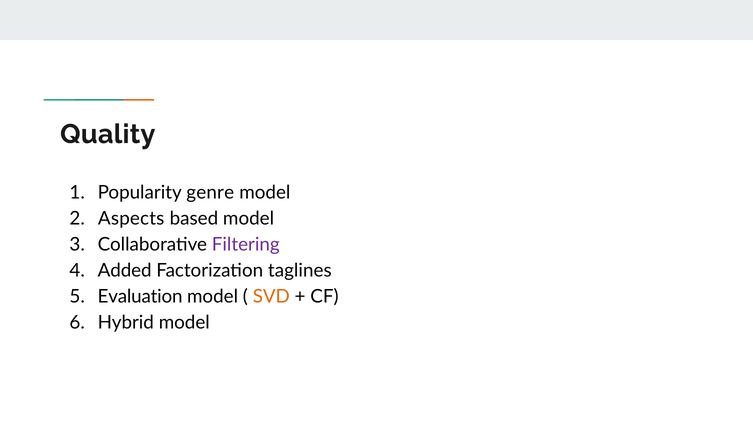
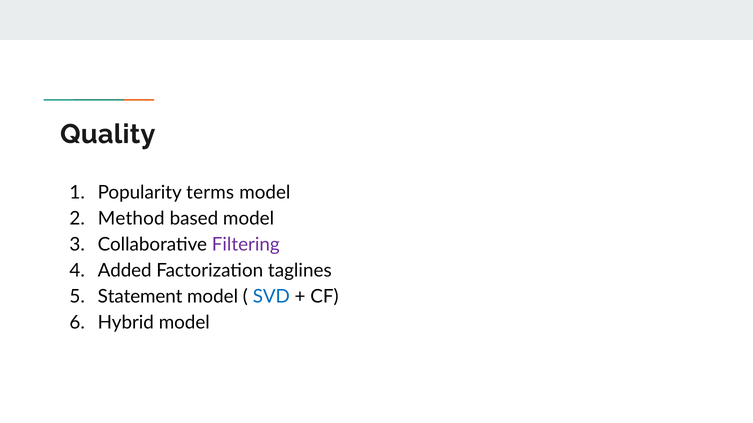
genre: genre -> terms (210, 193)
Aspects: Aspects -> Method (131, 219)
Evaluation: Evaluation -> Statement (140, 297)
SVD colour: orange -> blue (271, 297)
